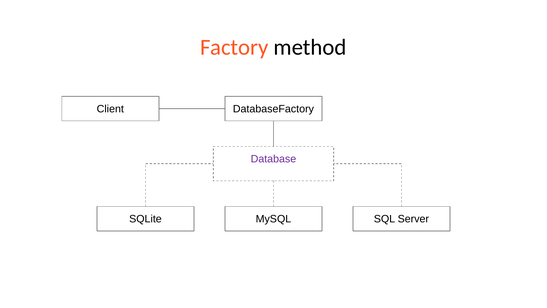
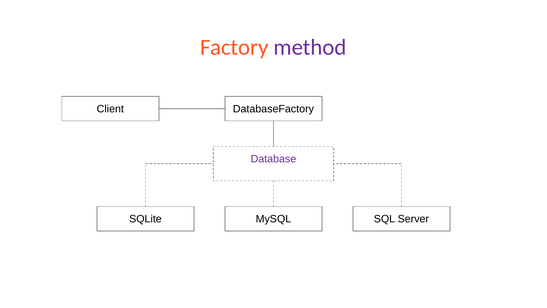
method colour: black -> purple (310, 47)
